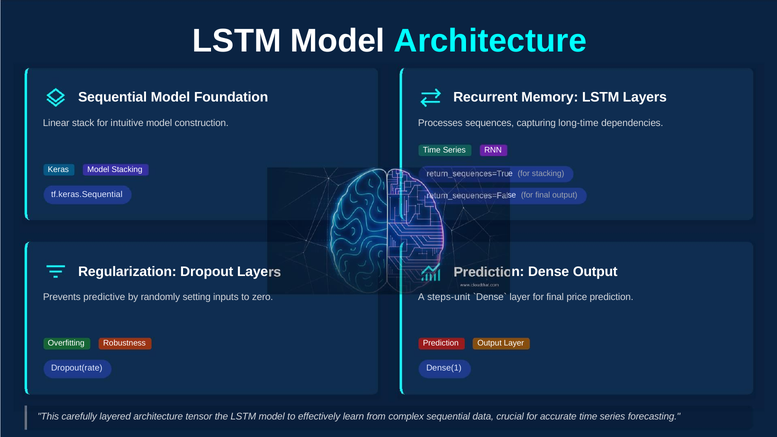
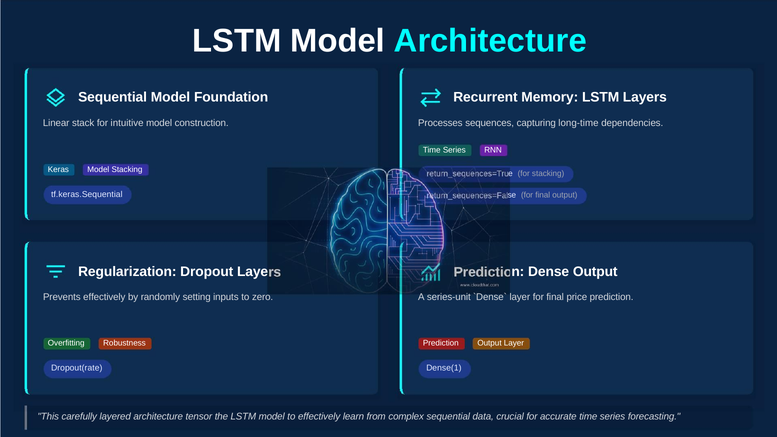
Prevents predictive: predictive -> effectively (104, 297)
steps-unit: steps-unit -> series-unit (449, 297)
